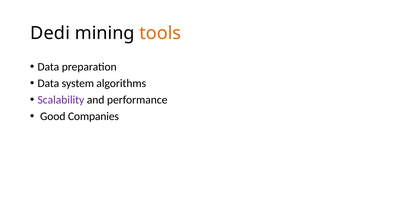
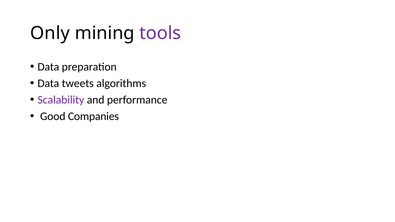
Dedi: Dedi -> Only (50, 33)
tools colour: orange -> purple (160, 33)
system: system -> tweets (78, 83)
